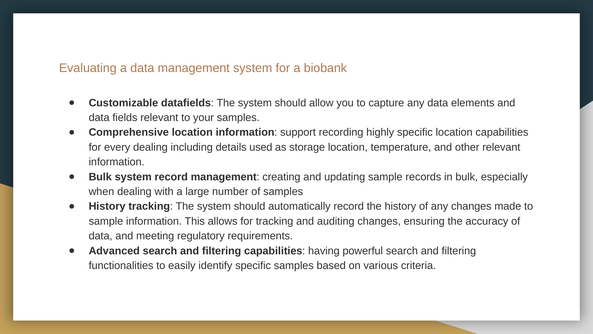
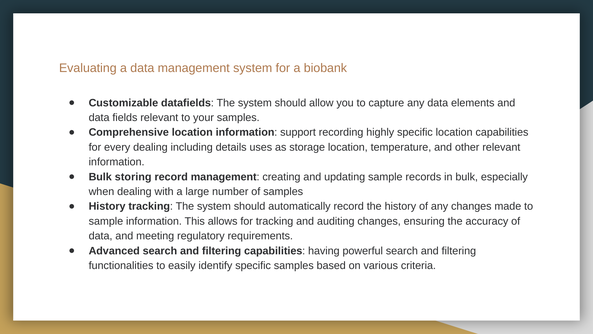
used: used -> uses (261, 147)
Bulk system: system -> storing (133, 177)
